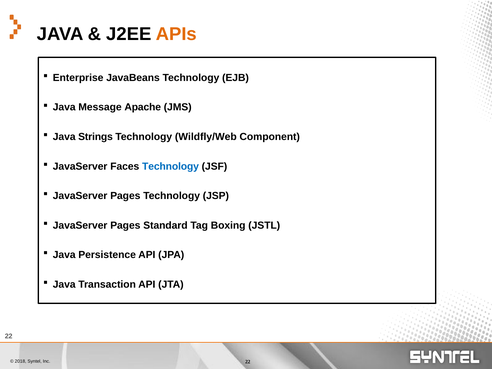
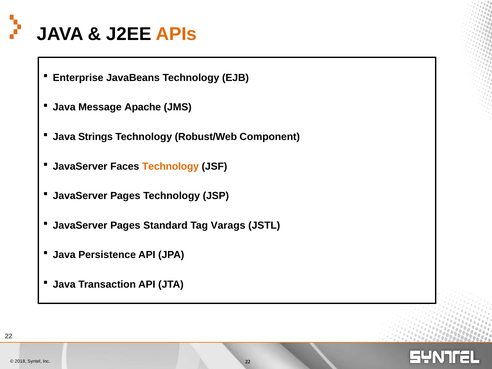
Wildfly/Web: Wildfly/Web -> Robust/Web (206, 137)
Technology colour: blue -> orange (171, 166)
Boxing: Boxing -> Varags (228, 225)
